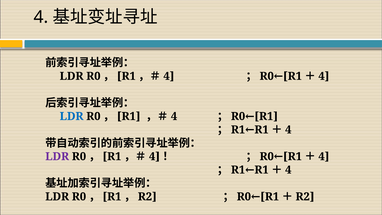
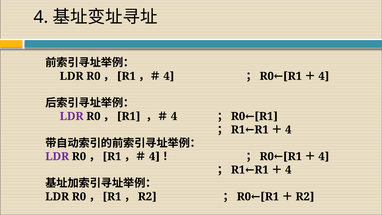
LDR colour: blue -> purple (72, 116)
